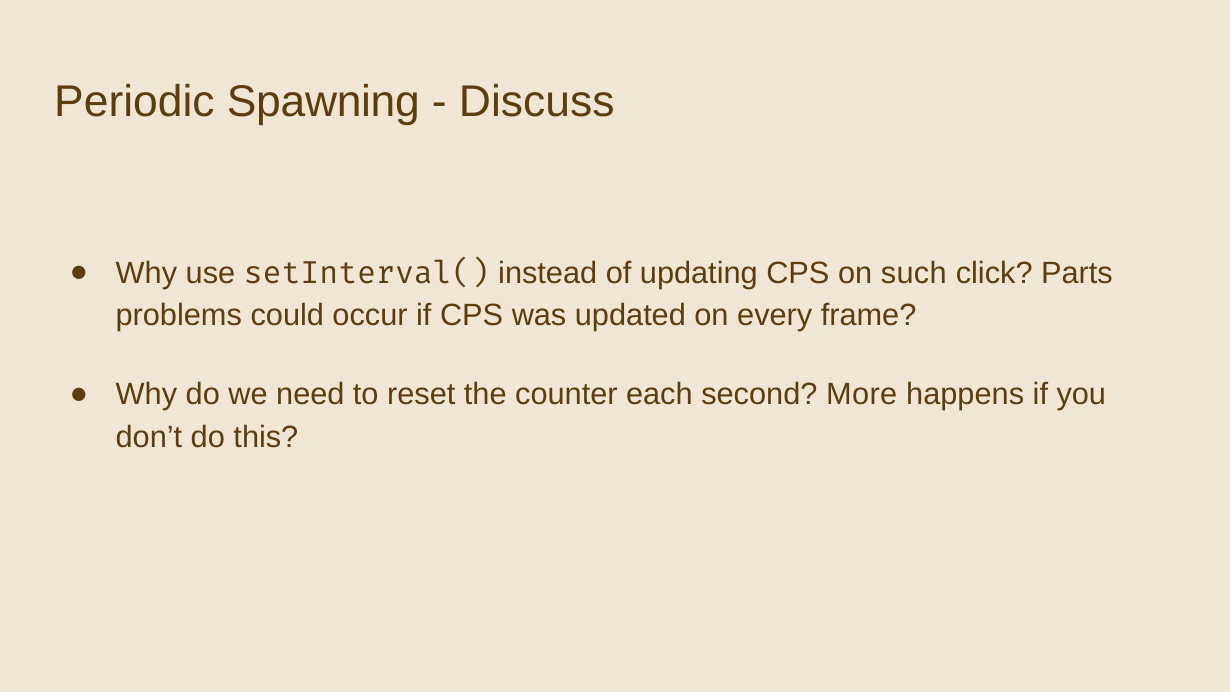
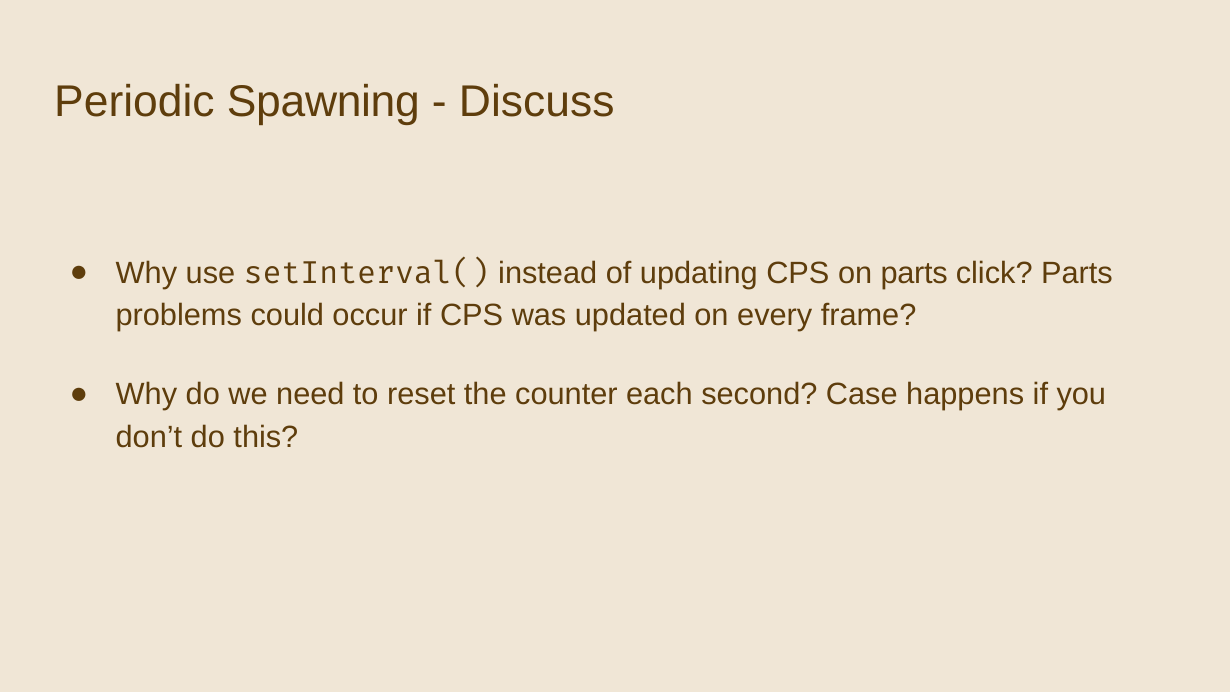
on such: such -> parts (914, 273)
More: More -> Case (862, 395)
